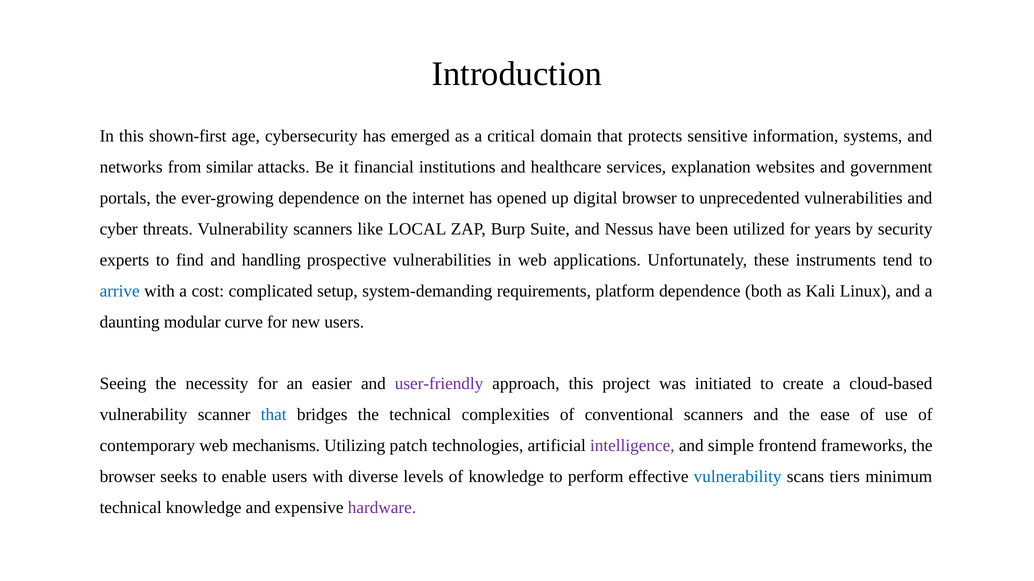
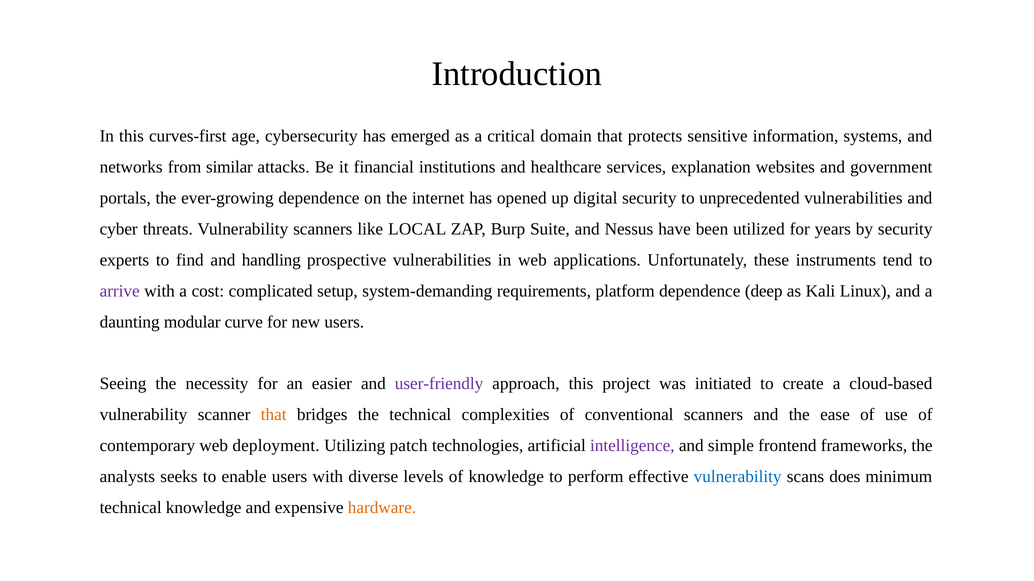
shown-first: shown-first -> curves-first (188, 136)
digital browser: browser -> security (649, 198)
arrive colour: blue -> purple (120, 291)
both: both -> deep (764, 291)
that colour: blue -> orange (274, 415)
mechanisms: mechanisms -> deployment (276, 446)
browser: browser -> analysts (127, 477)
tiers: tiers -> does (845, 477)
hardware colour: purple -> orange (382, 508)
